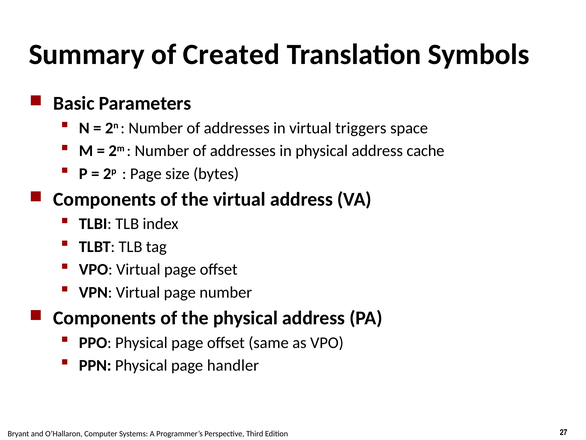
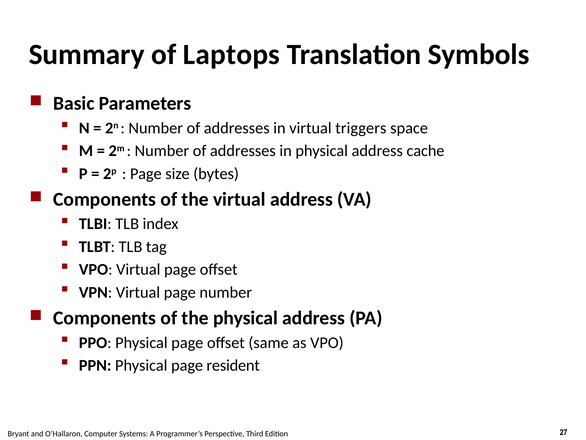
Created: Created -> Laptops (231, 54)
handler: handler -> resident (233, 365)
